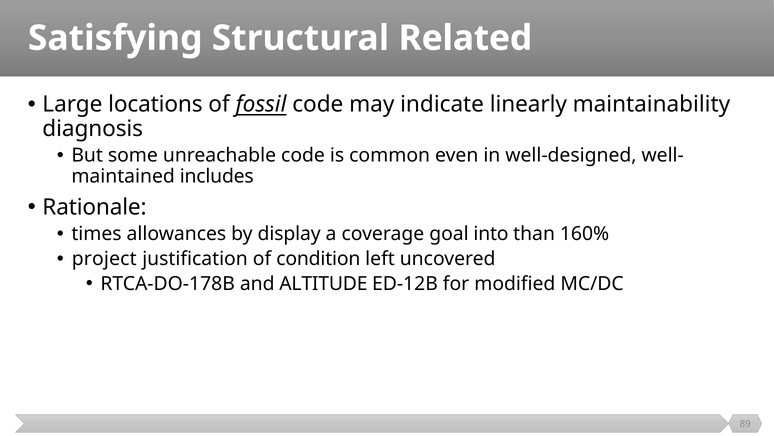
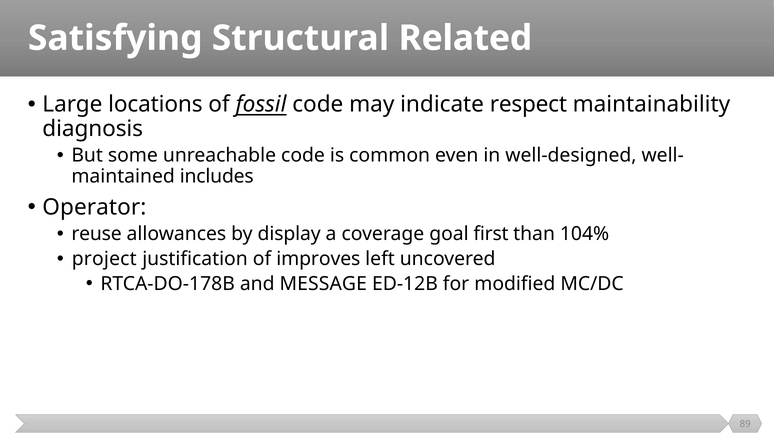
linearly: linearly -> respect (528, 104)
Rationale: Rationale -> Operator (94, 207)
times: times -> reuse (97, 234)
into: into -> first (491, 234)
160%: 160% -> 104% (585, 234)
condition: condition -> improves (318, 259)
ALTITUDE: ALTITUDE -> MESSAGE (323, 283)
